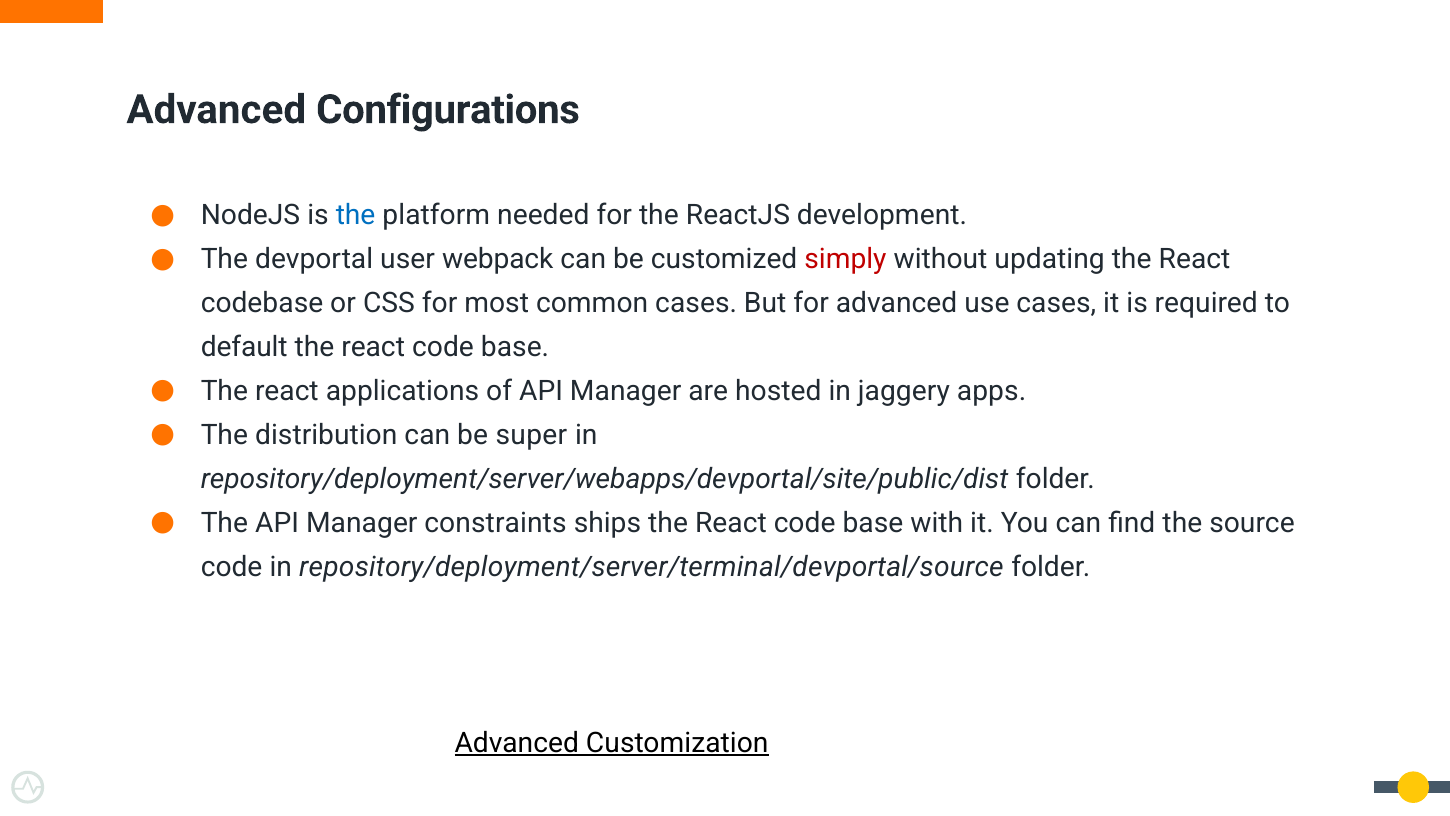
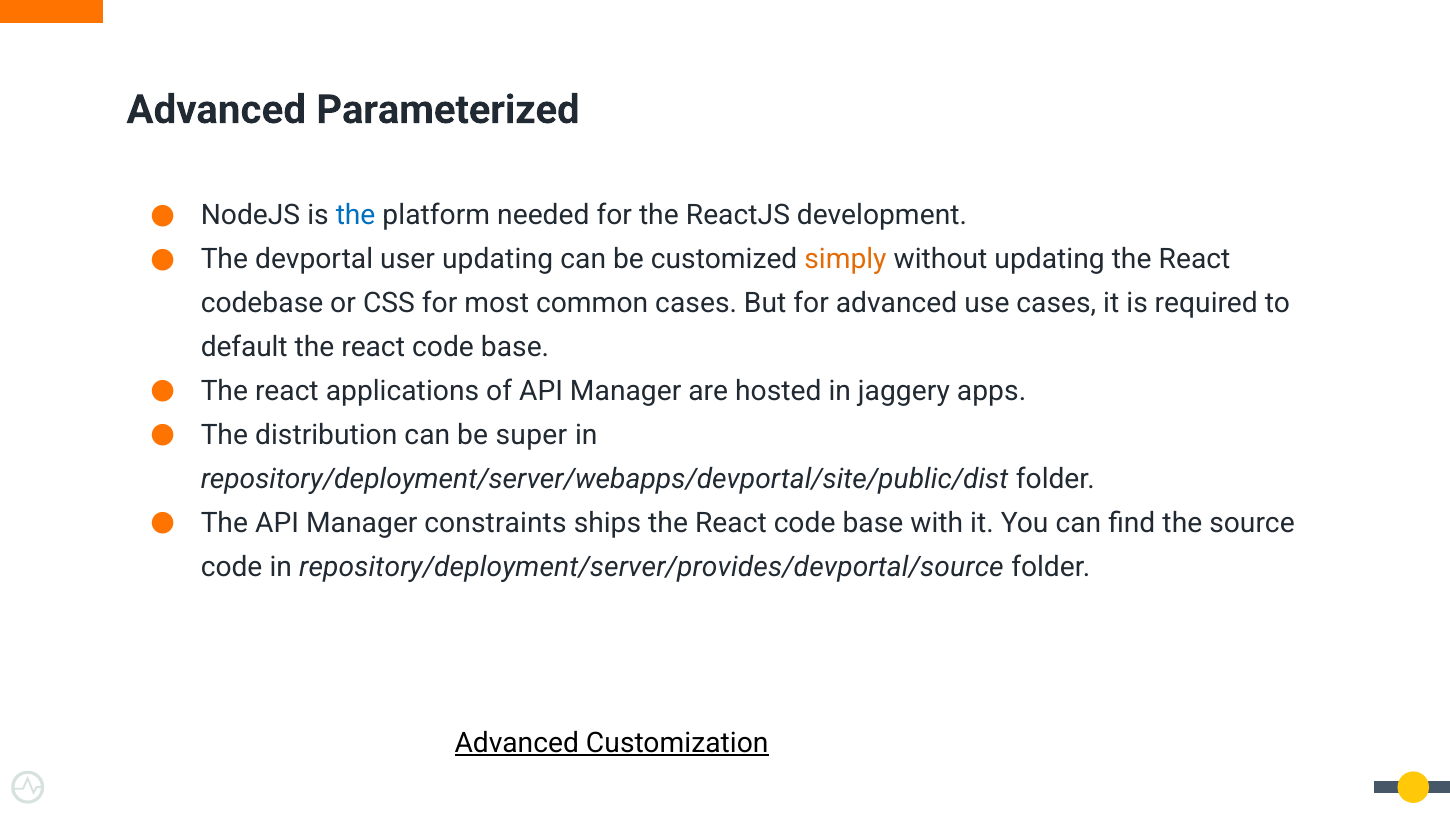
Configurations: Configurations -> Parameterized (448, 110)
user webpack: webpack -> updating (498, 259)
simply colour: red -> orange (845, 259)
repository/deployment/server/terminal/devportal/source: repository/deployment/server/terminal/devportal/source -> repository/deployment/server/provides/devportal/source (651, 567)
